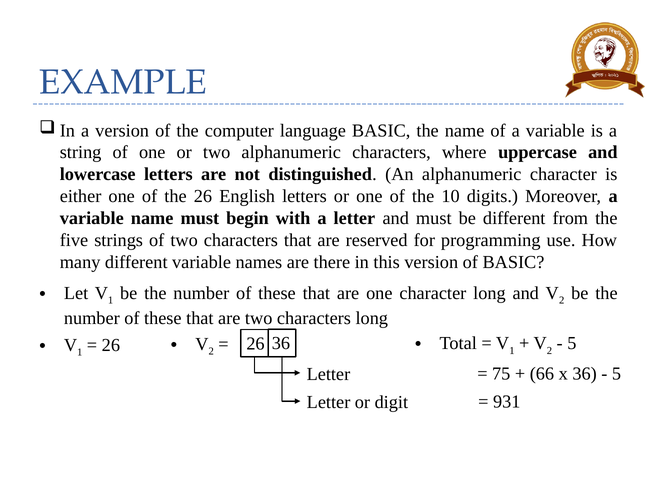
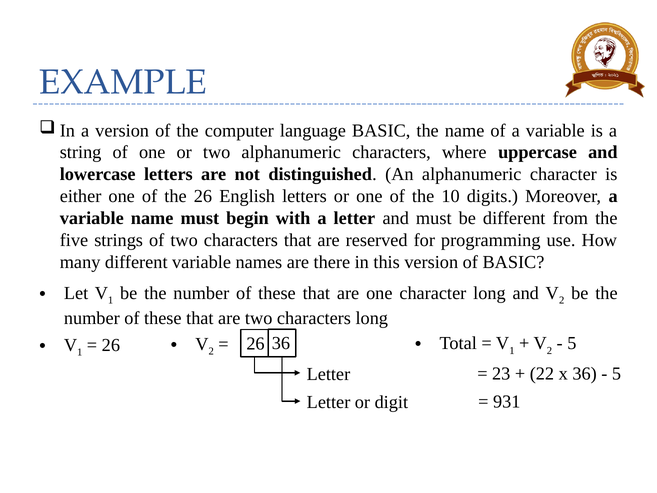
75: 75 -> 23 (501, 373)
66: 66 -> 22 (542, 373)
